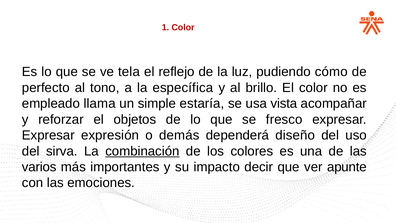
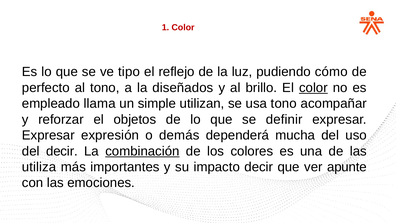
tela: tela -> tipo (129, 72)
específica: específica -> diseñados (183, 88)
color underline: none -> present (313, 88)
estaría: estaría -> utilizan (202, 103)
usa vista: vista -> tono (284, 103)
fresco: fresco -> definir (284, 119)
diseño: diseño -> mucha (295, 135)
del sirva: sirva -> decir (62, 151)
varios: varios -> utiliza (39, 167)
